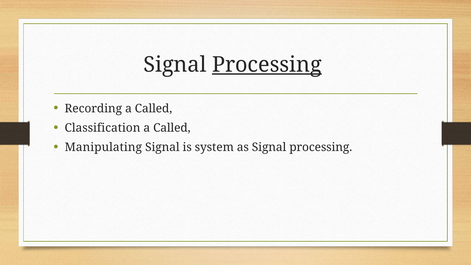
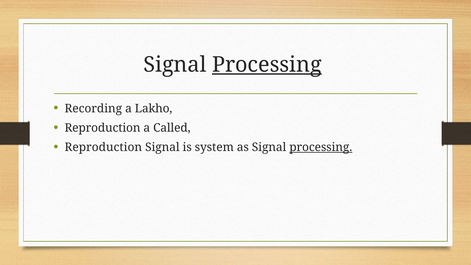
Called: Called -> Lakho (154, 108)
Classification: Classification -> Reproduction (103, 128)
Manipulating: Manipulating -> Reproduction (103, 147)
processing underline: none -> present (321, 147)
